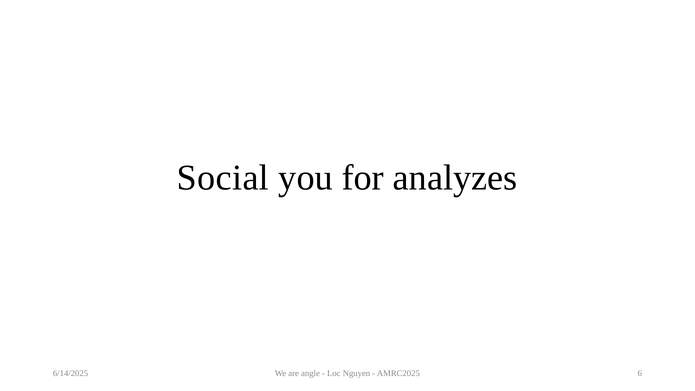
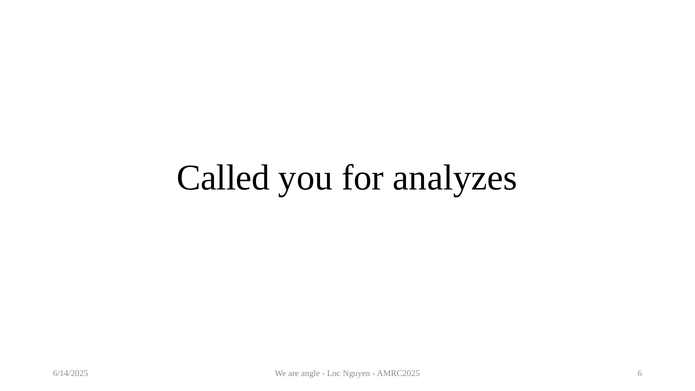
Social: Social -> Called (223, 178)
